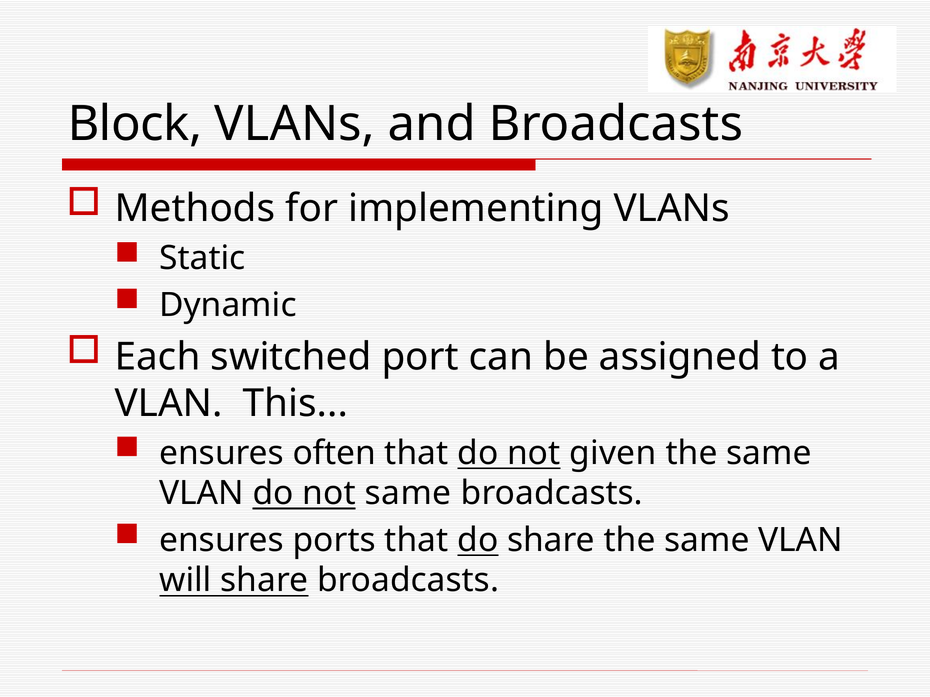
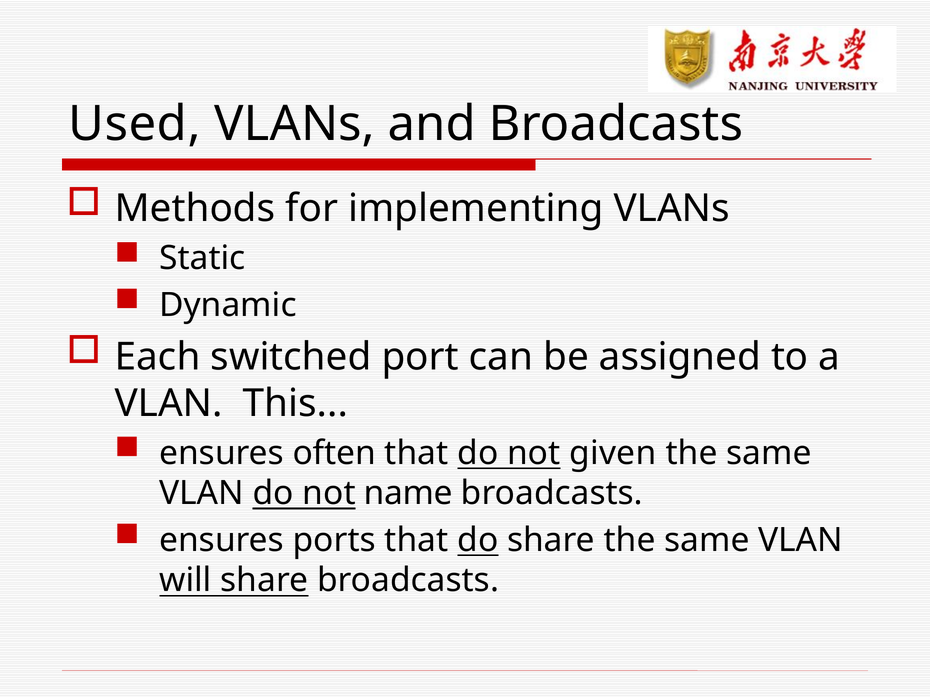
Block: Block -> Used (134, 124)
not same: same -> name (408, 494)
